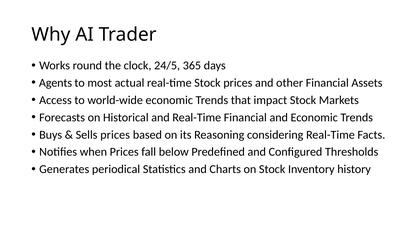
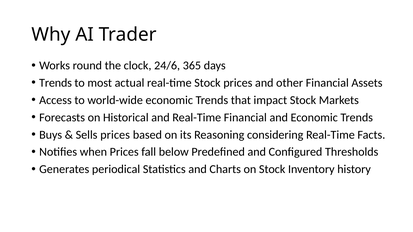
24/5: 24/5 -> 24/6 (167, 66)
Agents: Agents -> Trends (56, 83)
